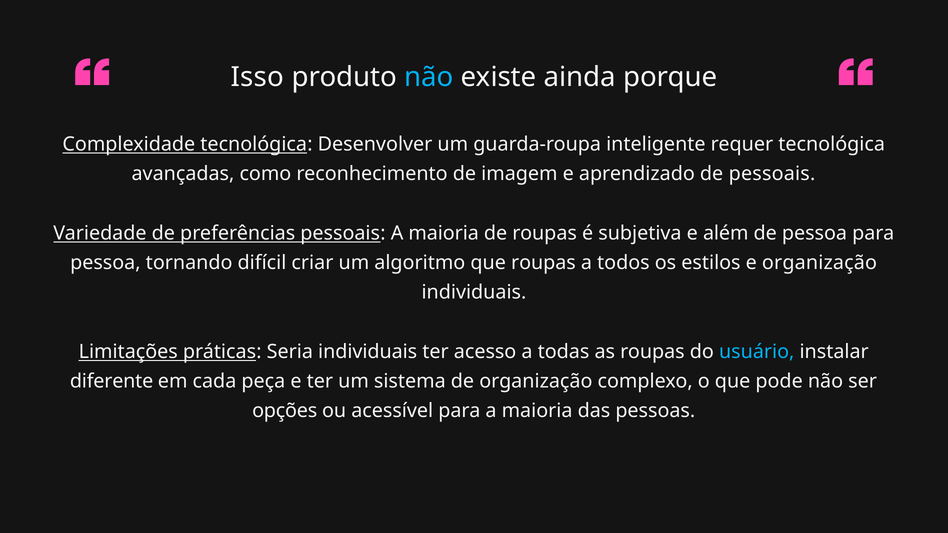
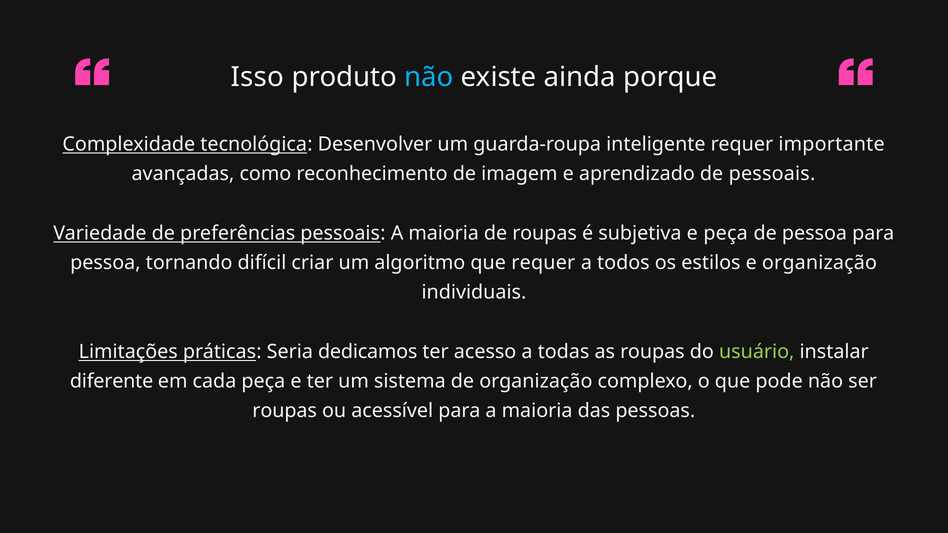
requer tecnológica: tecnológica -> importante (832, 144)
e além: além -> peça (726, 233)
que roupas: roupas -> requer (543, 263)
Seria individuais: individuais -> dedicamos (368, 352)
usuário colour: light blue -> light green (757, 352)
opções: opções -> roupas (285, 411)
